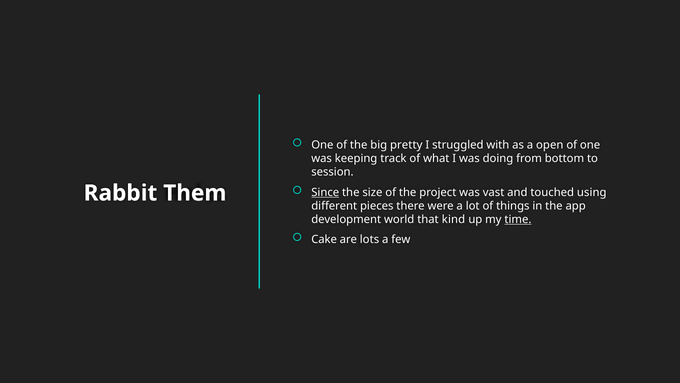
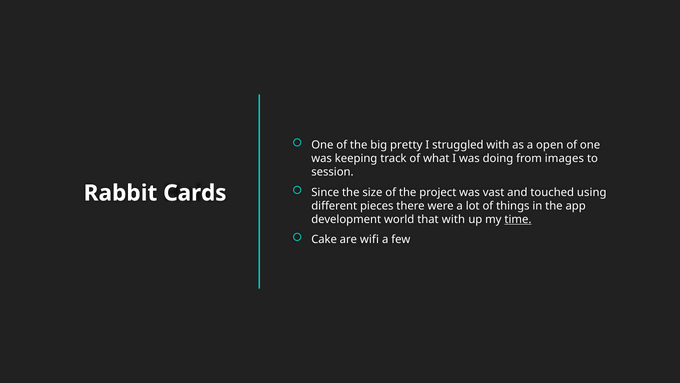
bottom: bottom -> images (564, 158)
Since underline: present -> none (325, 192)
Them: Them -> Cards (195, 193)
that kind: kind -> with (453, 219)
lots: lots -> wifi (369, 239)
